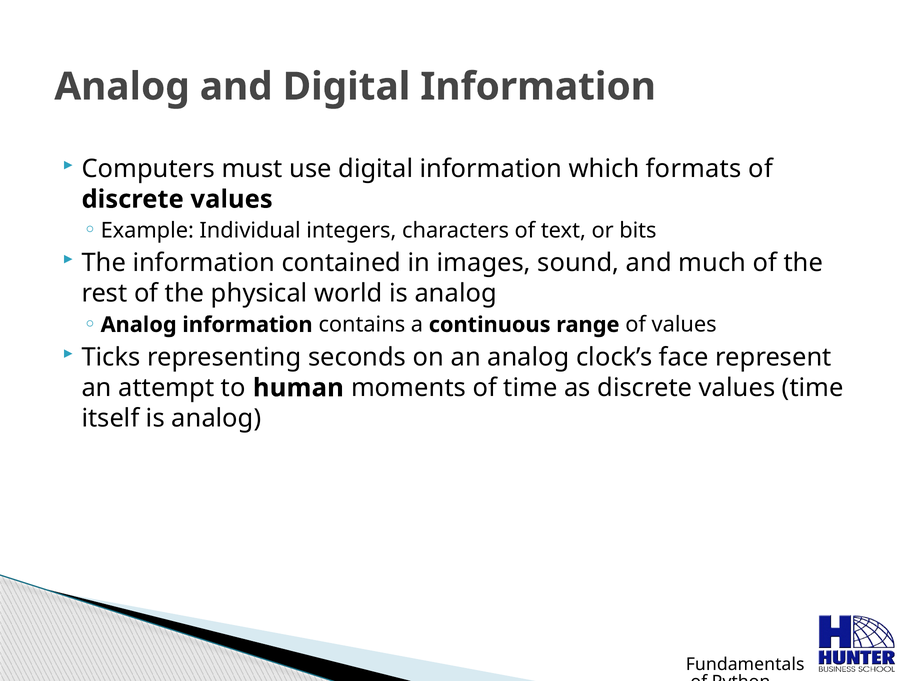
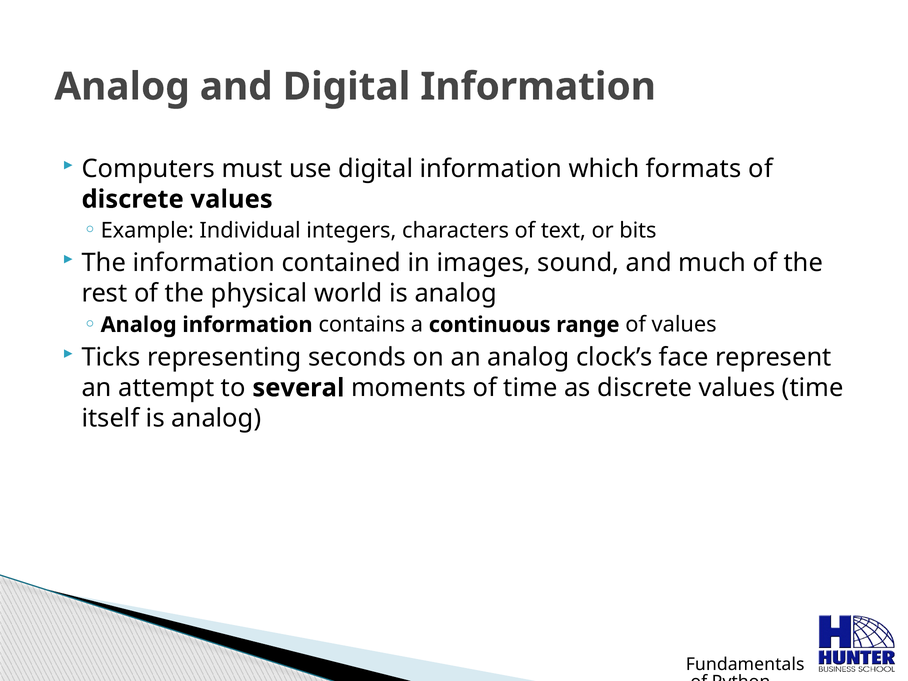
human: human -> several (298, 388)
